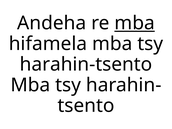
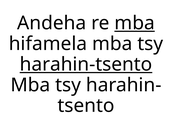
harahin-tsento underline: none -> present (86, 64)
